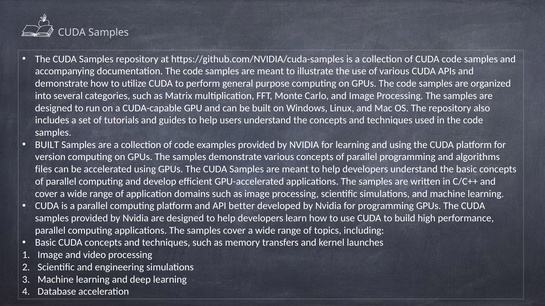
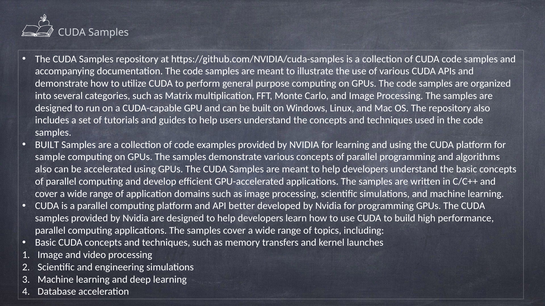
version: version -> sample (50, 157)
files: files -> also (43, 169)
